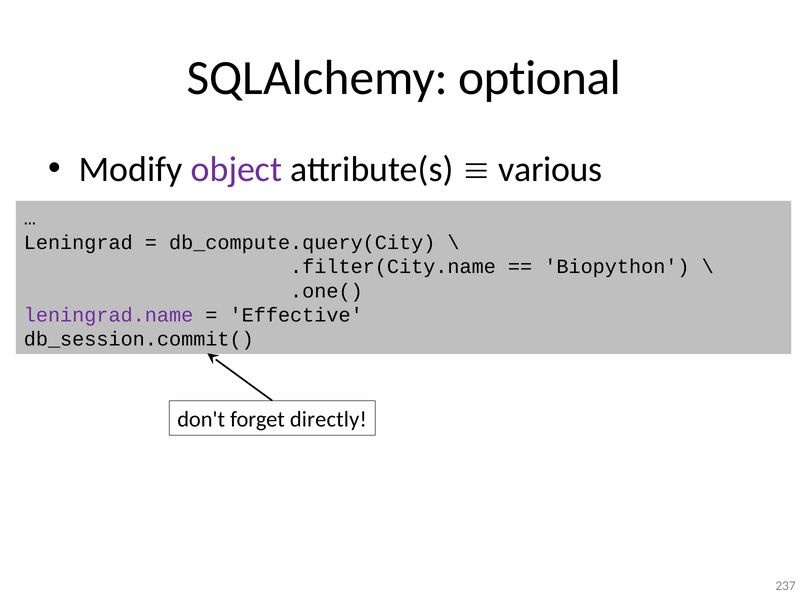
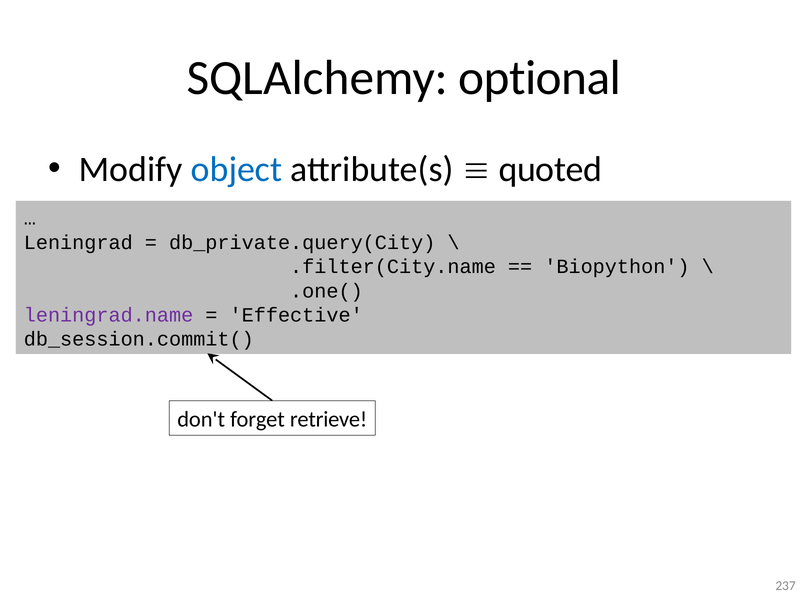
object colour: purple -> blue (236, 169)
various: various -> quoted (550, 169)
db_compute.query(City: db_compute.query(City -> db_private.query(City (302, 243)
directly: directly -> retrieve (329, 420)
